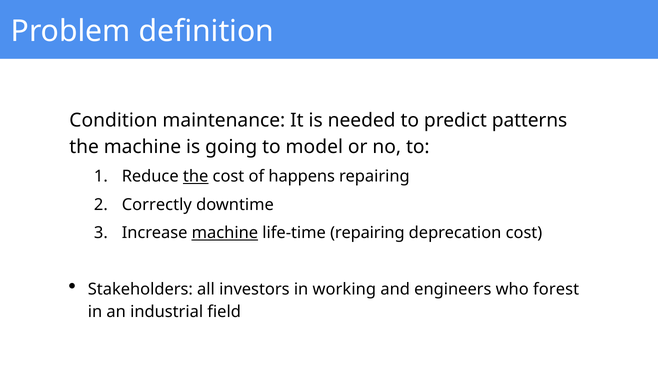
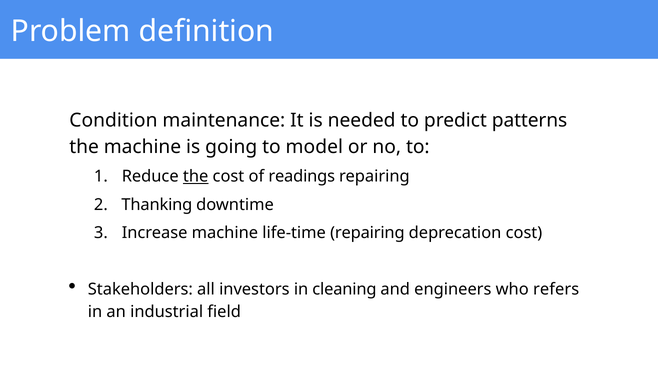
happens: happens -> readings (302, 177)
Correctly: Correctly -> Thanking (157, 205)
machine underline: present -> none (225, 233)
working: working -> cleaning (344, 289)
forest: forest -> refers (556, 289)
